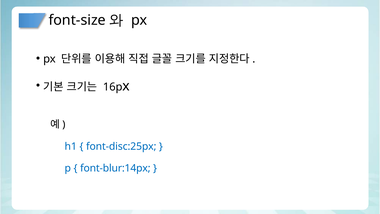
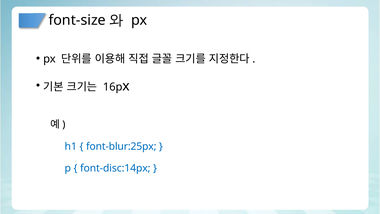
font-disc:25px: font-disc:25px -> font-blur:25px (121, 146)
font-blur:14px: font-blur:14px -> font-disc:14px (115, 168)
